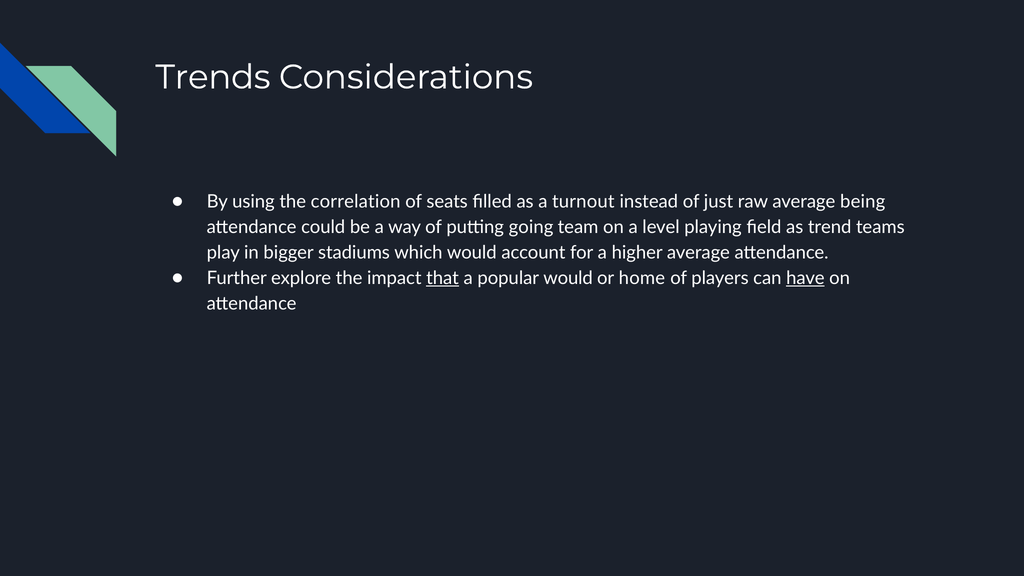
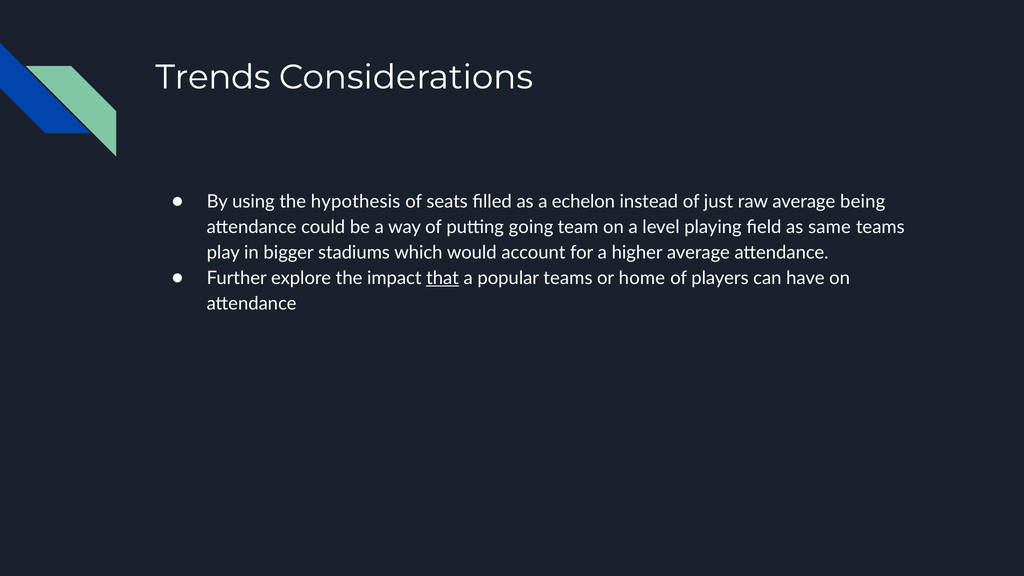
correlation: correlation -> hypothesis (356, 201)
turnout: turnout -> echelon (583, 201)
trend: trend -> same (830, 227)
popular would: would -> teams (568, 278)
have underline: present -> none (805, 278)
